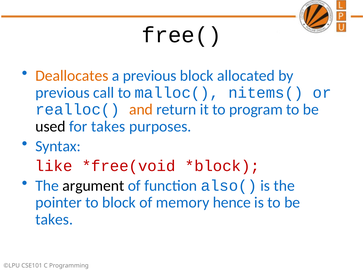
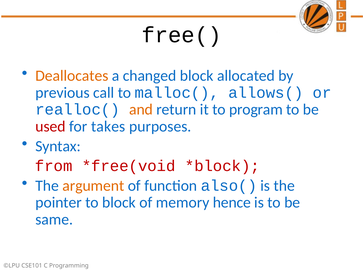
a previous: previous -> changed (150, 76)
nitems(: nitems( -> allows( (266, 93)
used colour: black -> red (51, 126)
like: like -> from (54, 166)
argument colour: black -> orange (93, 186)
takes: takes -> same (54, 220)
